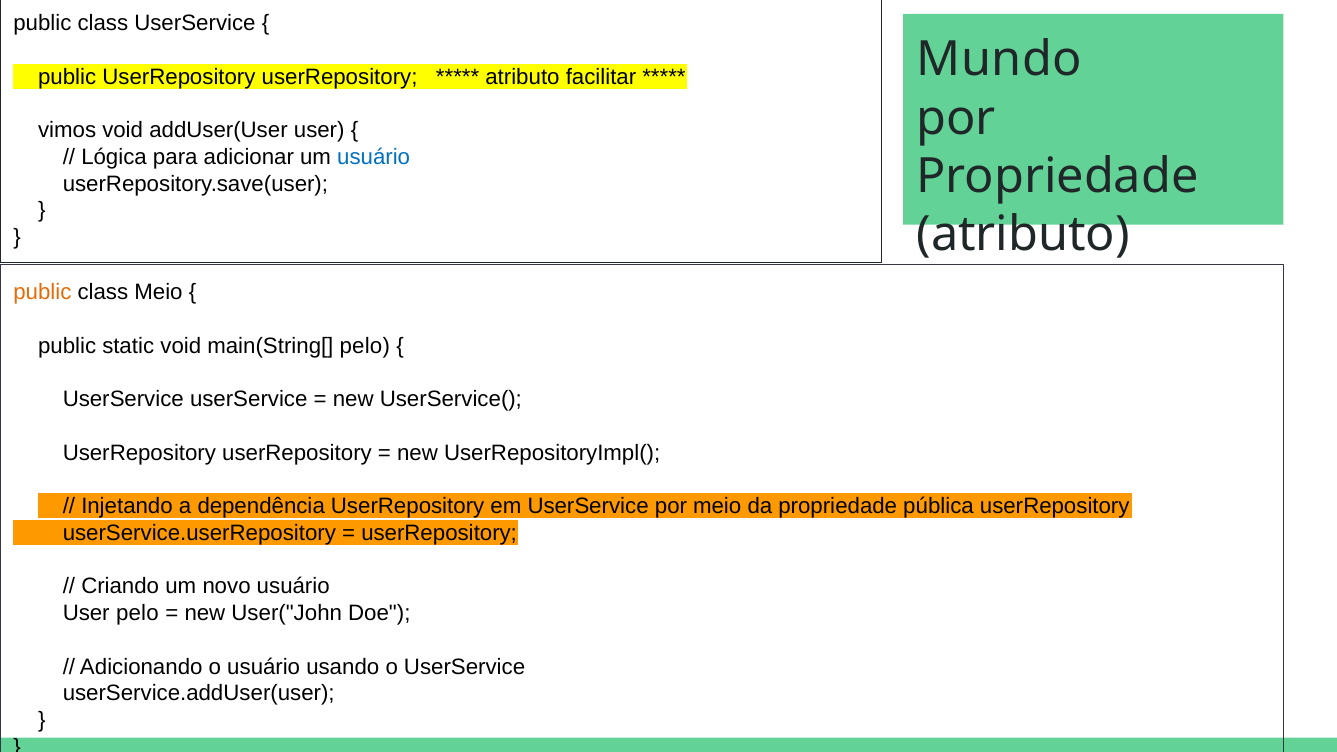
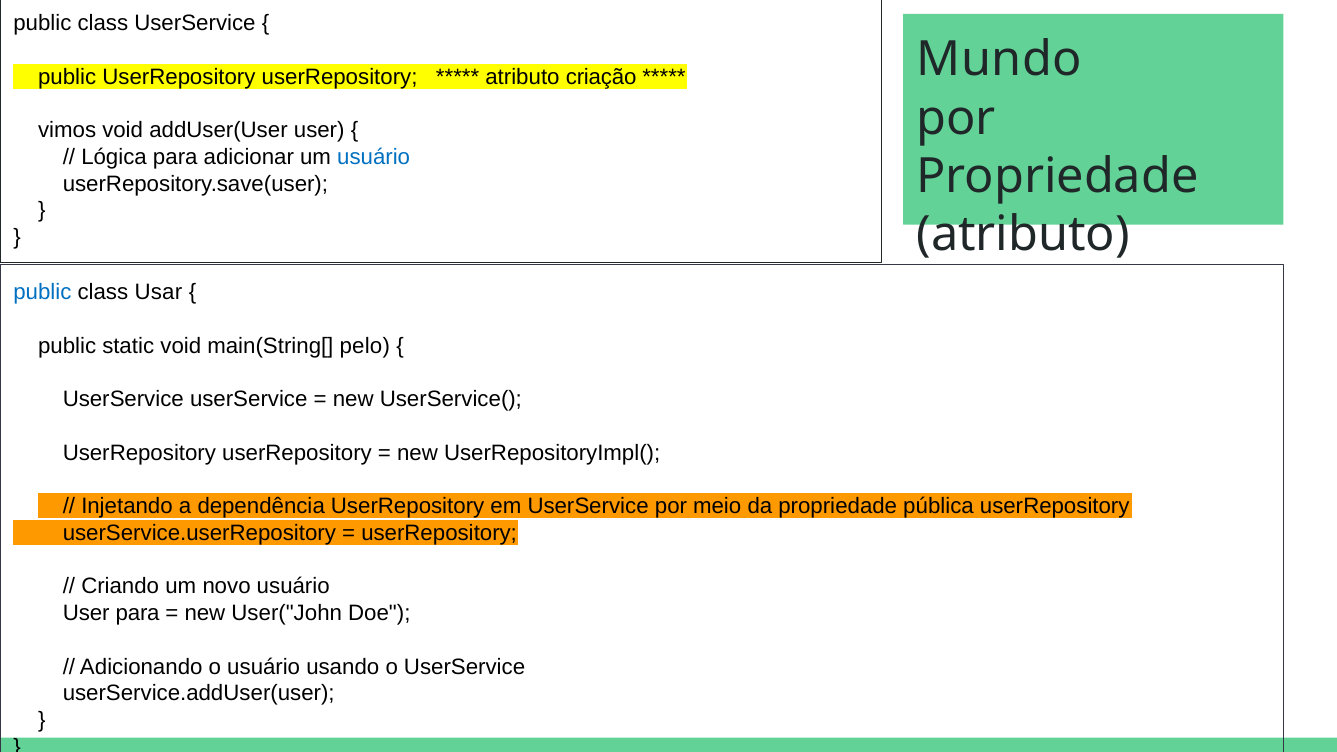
facilitar: facilitar -> criação (601, 77)
public colour: orange -> blue (42, 293)
class Meio: Meio -> Usar (158, 293)
User pelo: pelo -> para (138, 613)
